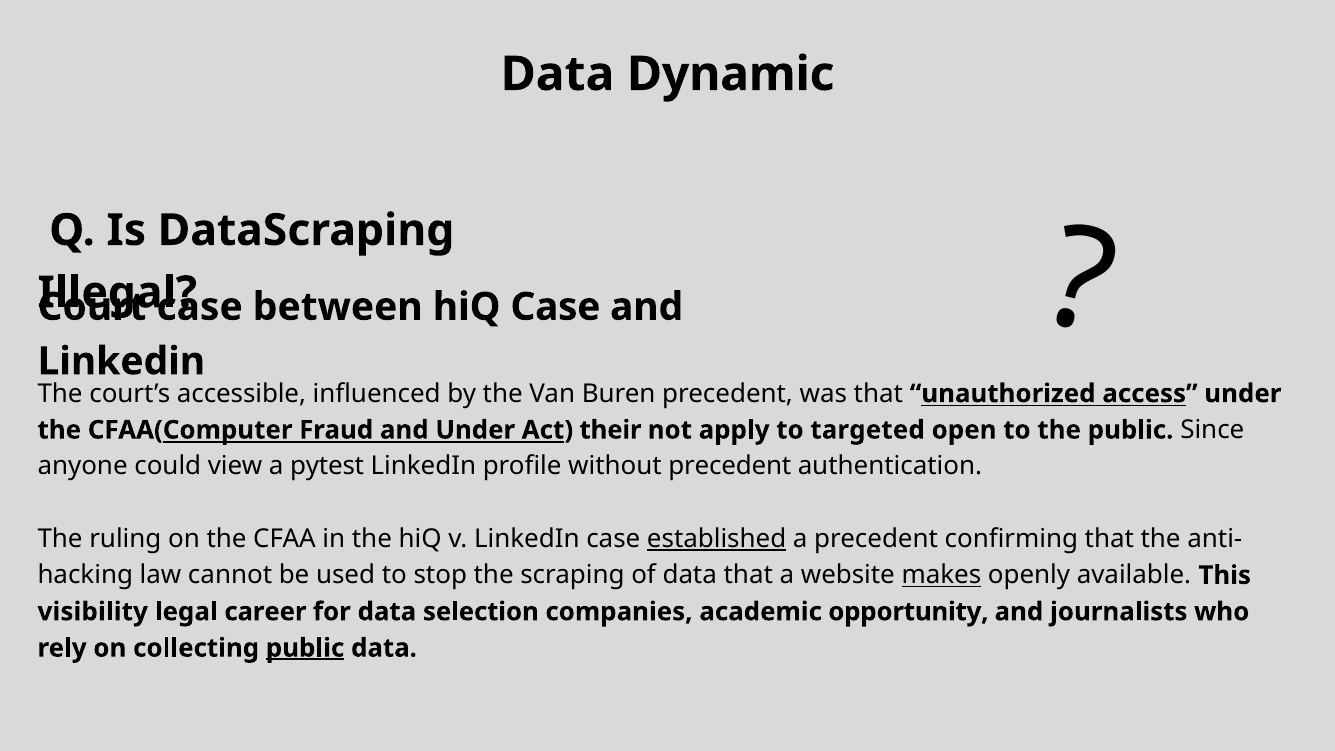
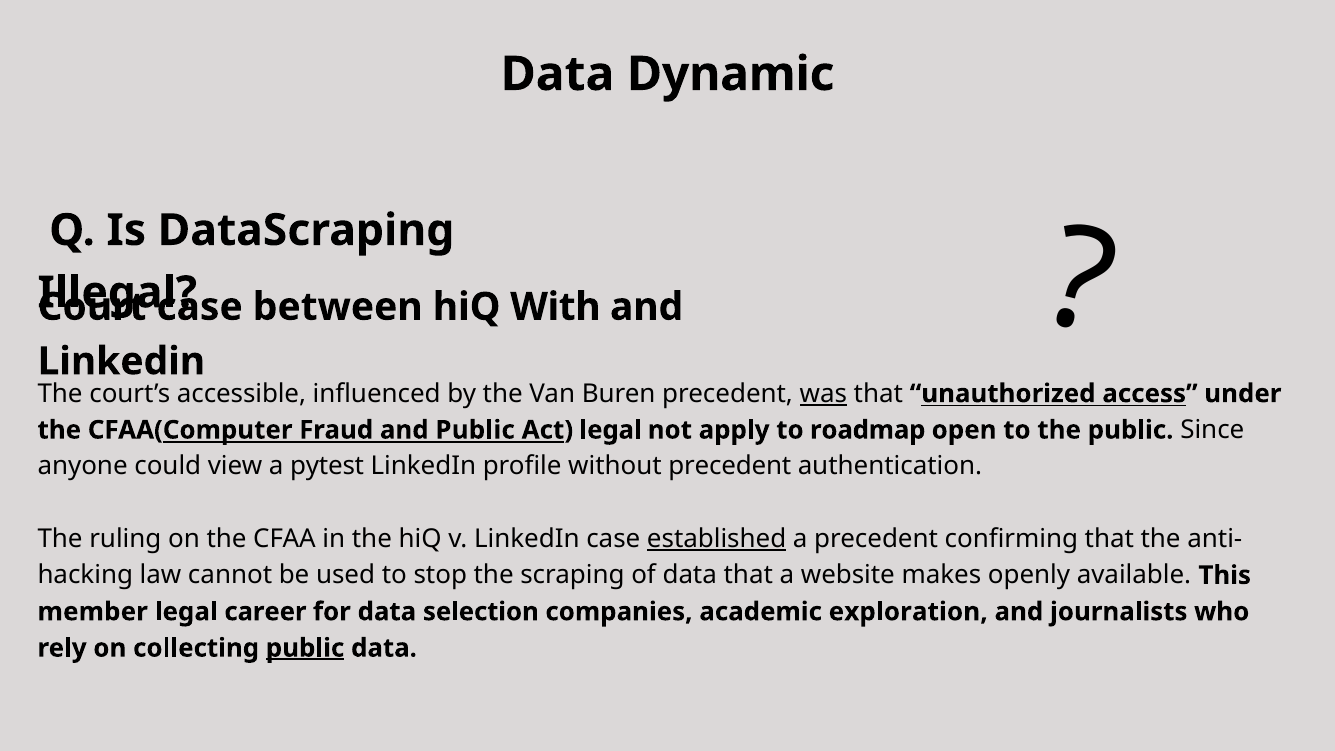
hiQ Case: Case -> With (555, 307)
was underline: none -> present (823, 394)
and Under: Under -> Public (475, 430)
Act their: their -> legal (611, 430)
targeted: targeted -> roadmap (868, 430)
makes underline: present -> none (941, 575)
visibility: visibility -> member (93, 612)
opportunity: opportunity -> exploration (908, 612)
